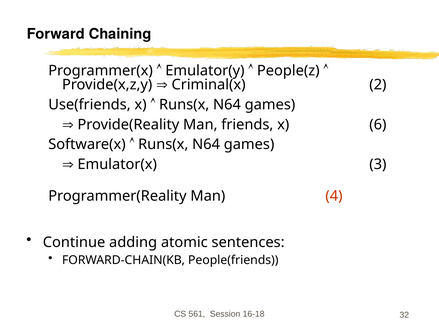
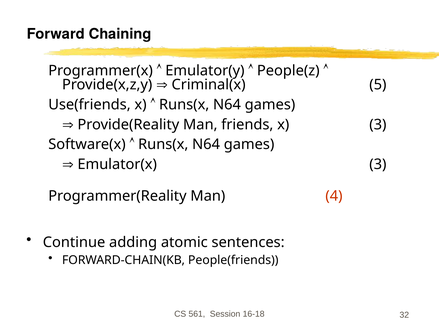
2: 2 -> 5 (378, 85)
x 6: 6 -> 3 (378, 125)
